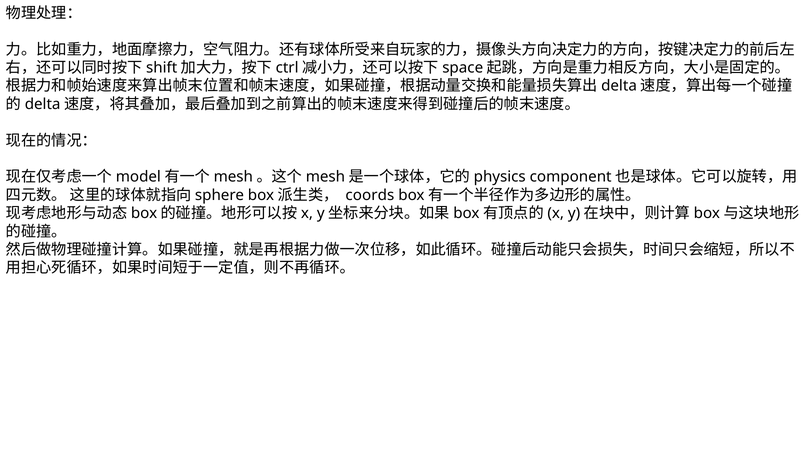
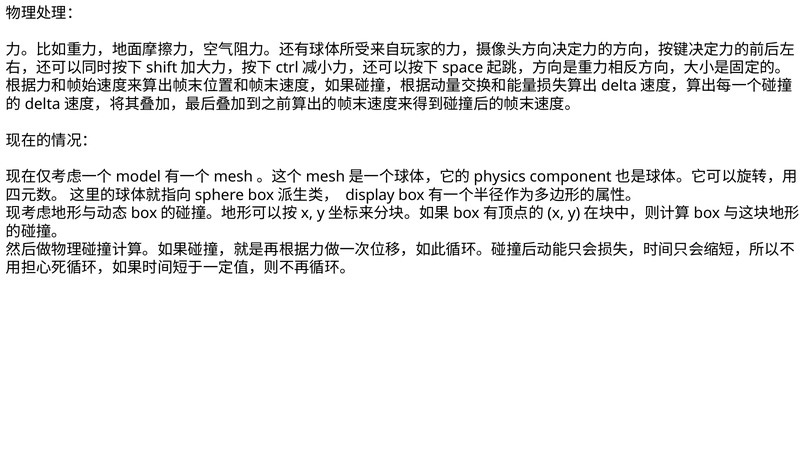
coords: coords -> display (370, 195)
